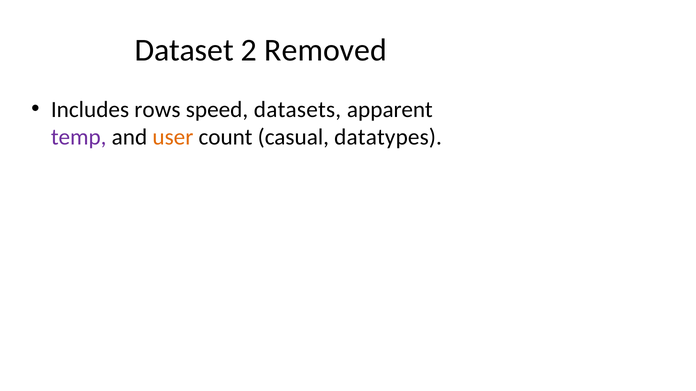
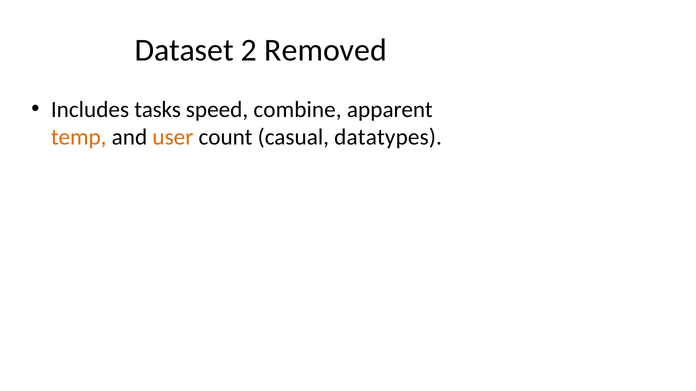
rows: rows -> tasks (158, 110)
datasets: datasets -> combine (298, 110)
temp colour: purple -> orange (79, 137)
